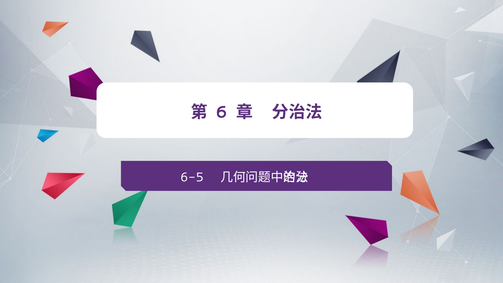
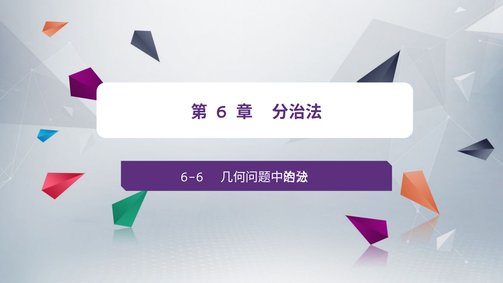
6-5: 6-5 -> 6-6 (192, 177)
